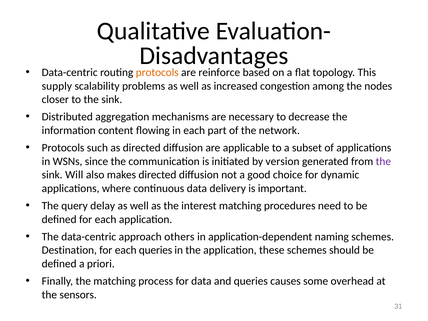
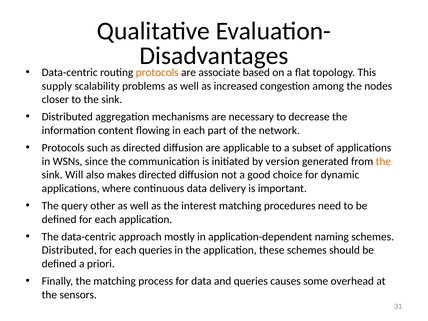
reinforce: reinforce -> associate (219, 72)
the colour: purple -> orange (383, 161)
delay: delay -> other (103, 206)
others: others -> mostly (179, 237)
Destination: Destination -> Distributed (69, 250)
